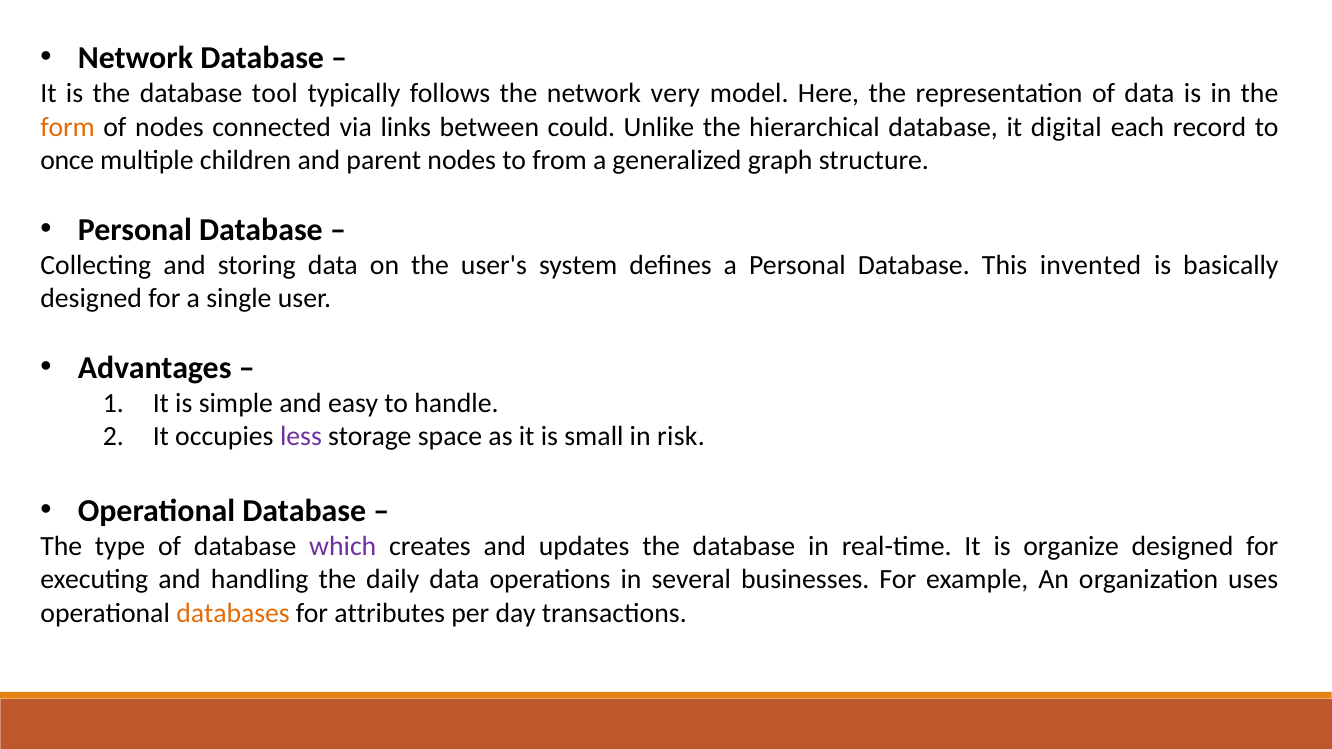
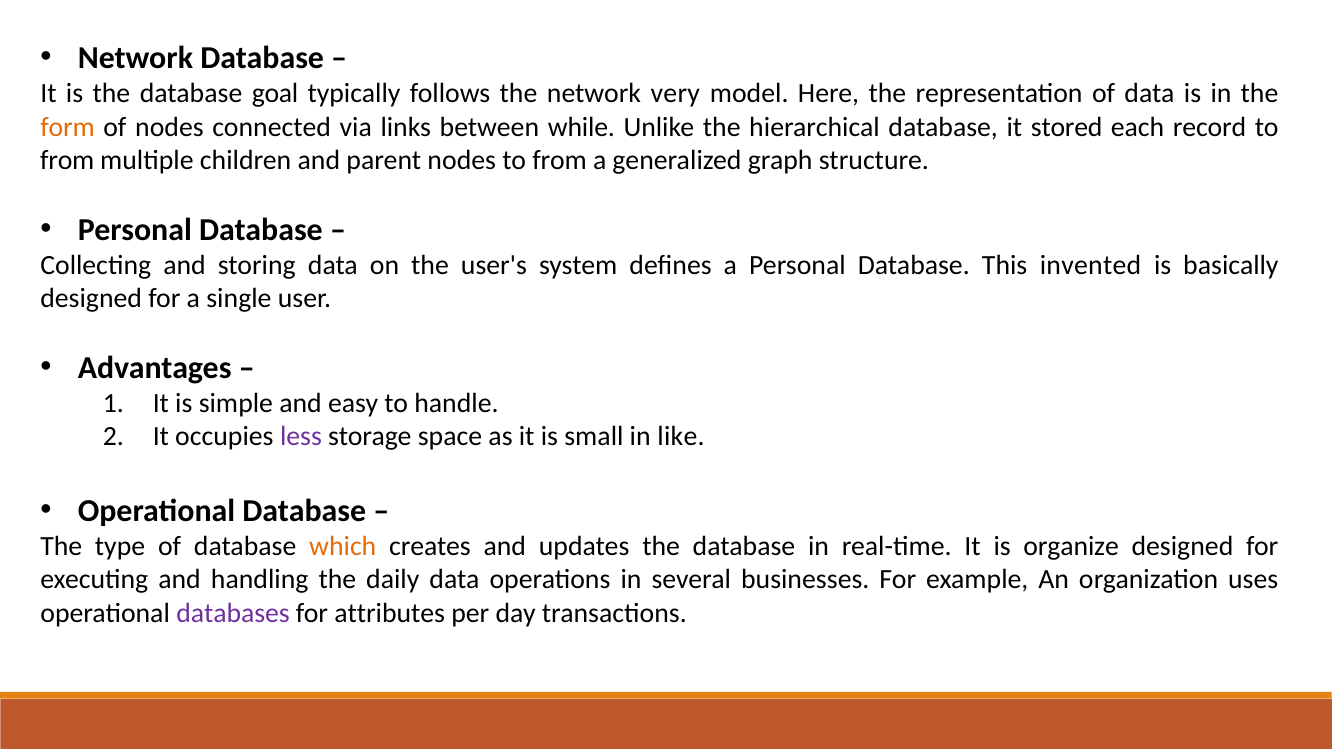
tool: tool -> goal (275, 94)
could: could -> while (581, 127)
digital: digital -> stored (1067, 127)
once: once -> from (67, 160)
risk: risk -> like (681, 437)
which colour: purple -> orange (343, 547)
databases colour: orange -> purple (233, 613)
